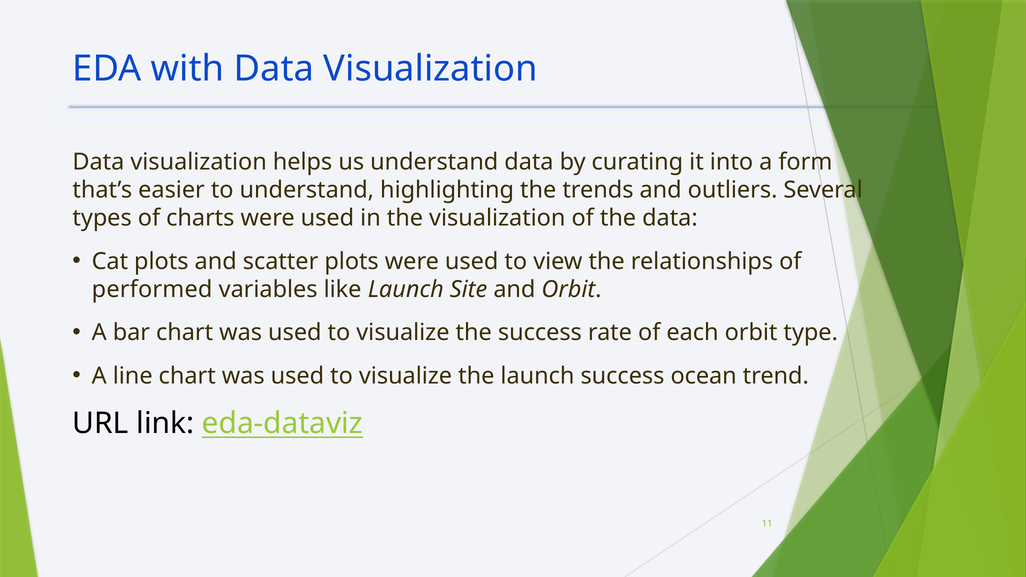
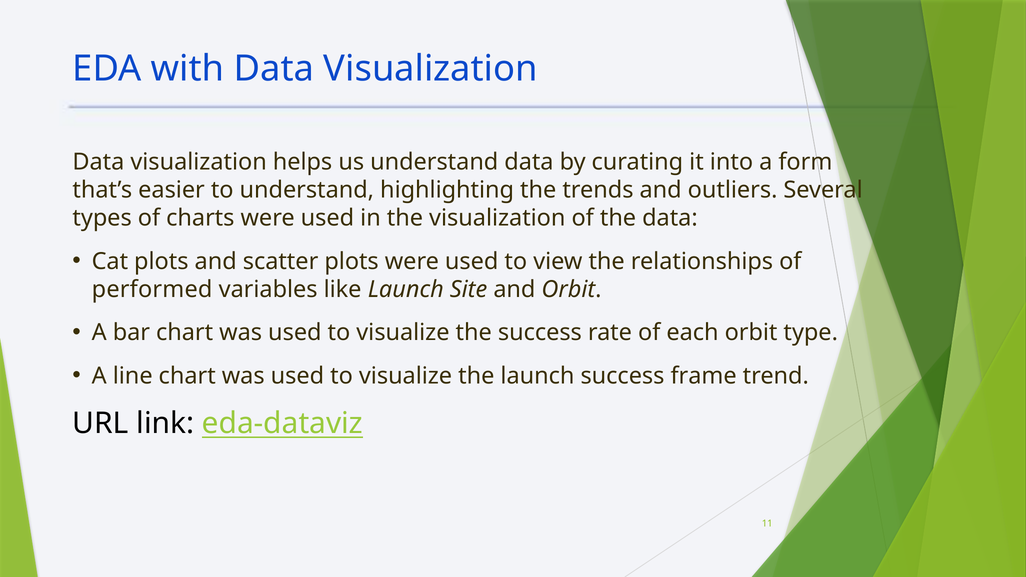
ocean: ocean -> frame (704, 376)
